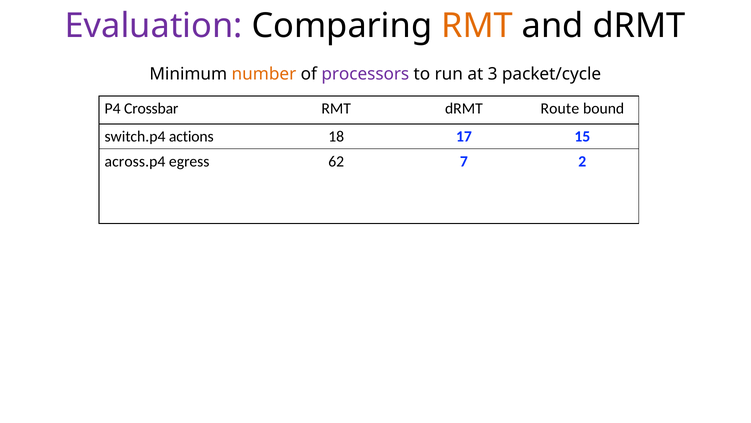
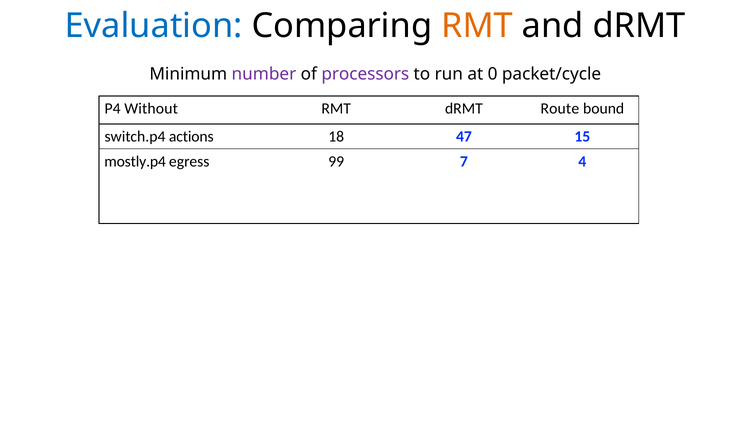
Evaluation colour: purple -> blue (154, 26)
number colour: orange -> purple (264, 74)
3: 3 -> 0 (493, 74)
Crossbar: Crossbar -> Without (151, 109)
17: 17 -> 47 (464, 136)
across.p4: across.p4 -> mostly.p4 (135, 161)
62: 62 -> 99 (336, 161)
2: 2 -> 4 (582, 161)
